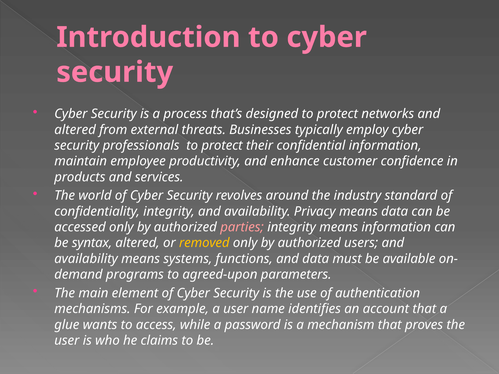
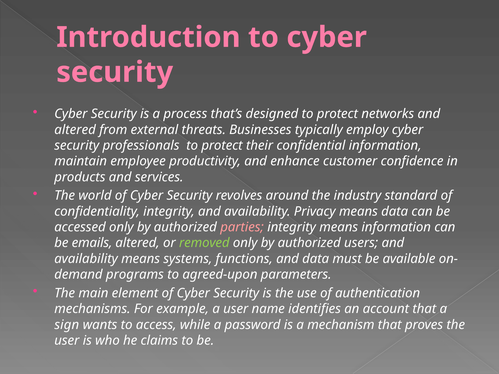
syntax: syntax -> emails (92, 243)
removed colour: yellow -> light green (204, 243)
glue: glue -> sign (67, 325)
